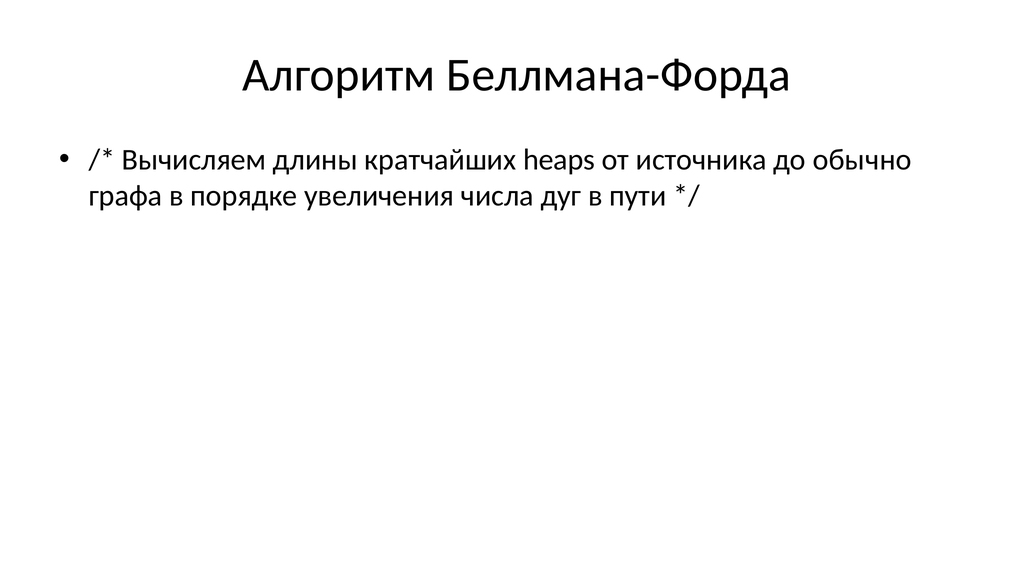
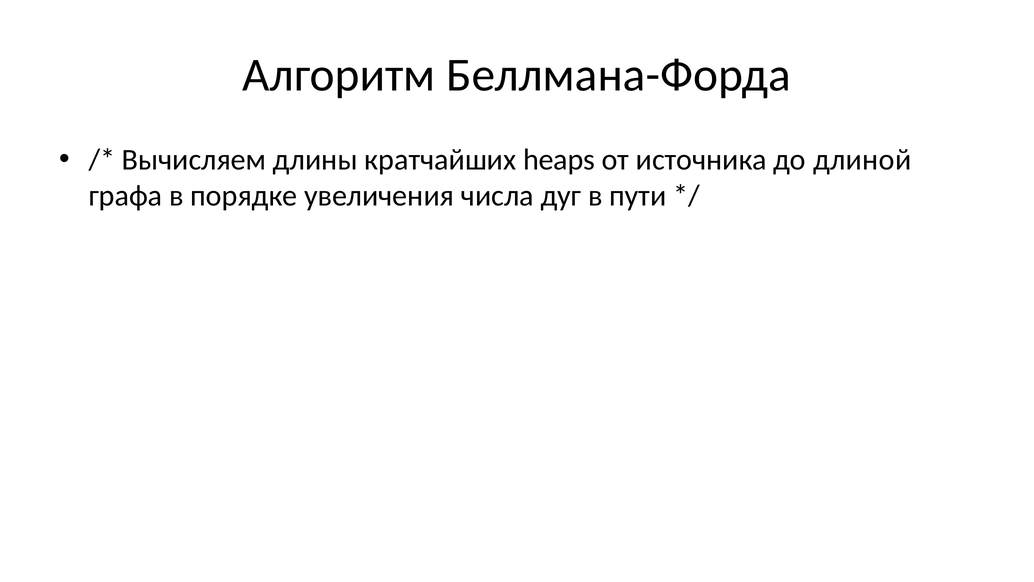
до обычно: обычно -> длиной (862, 160)
